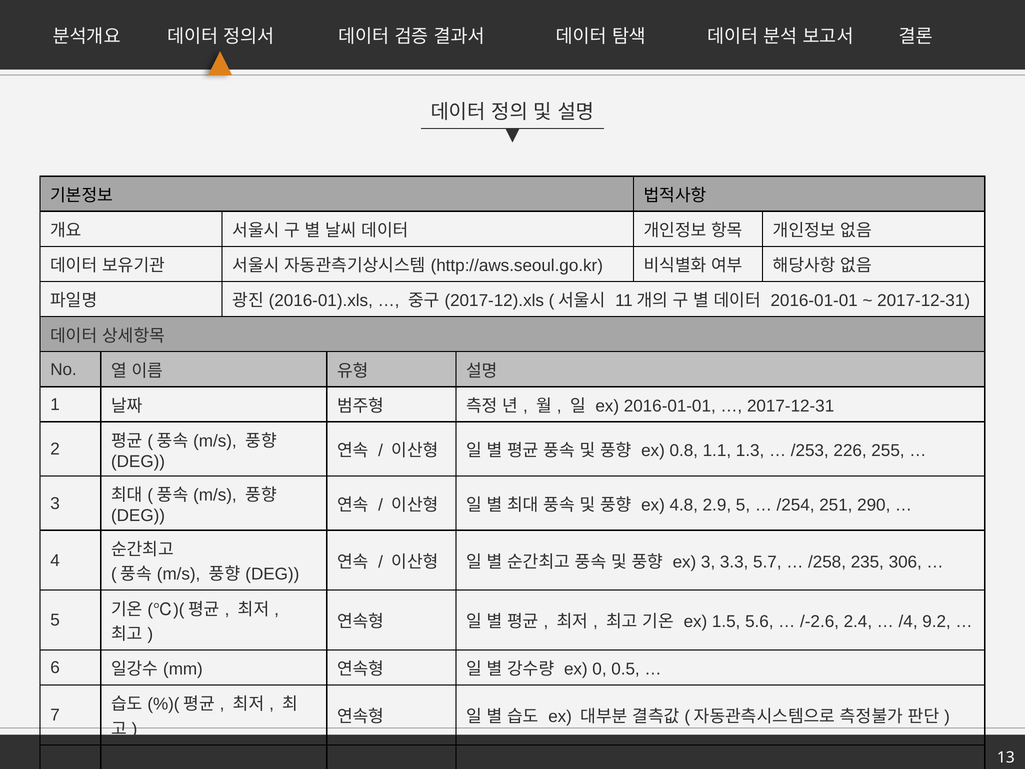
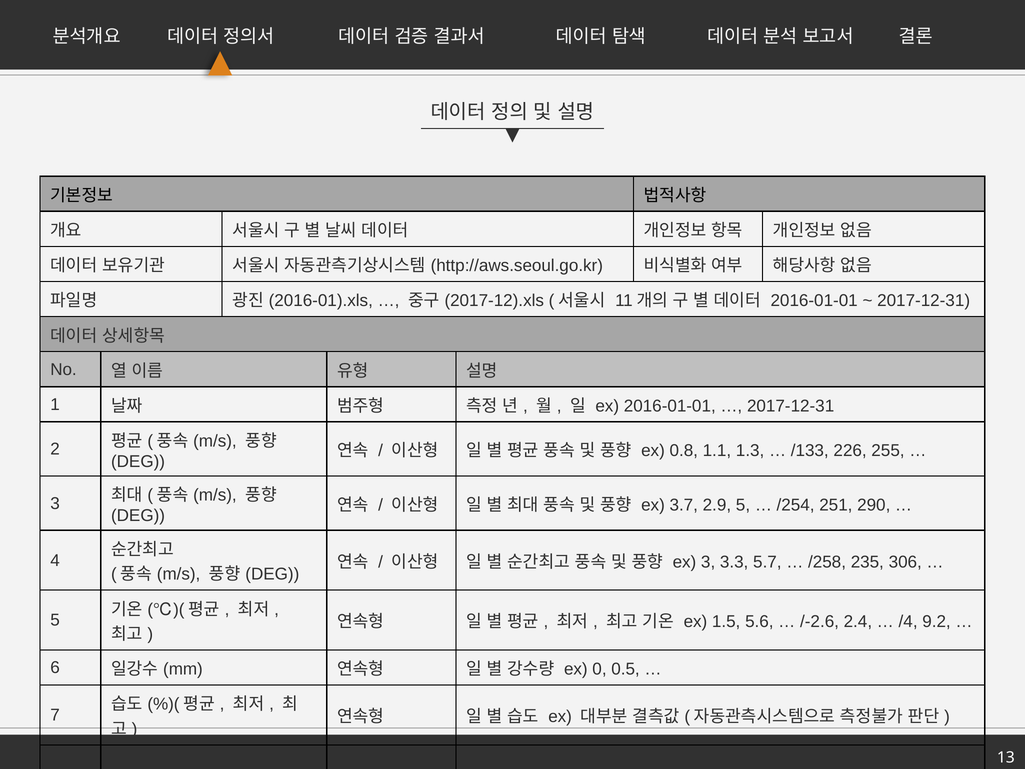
/253: /253 -> /133 (810, 451)
4.8: 4.8 -> 3.7 (684, 505)
